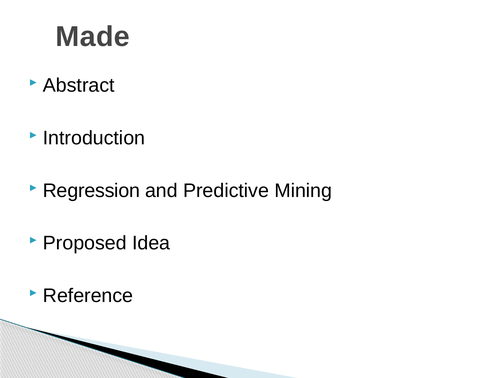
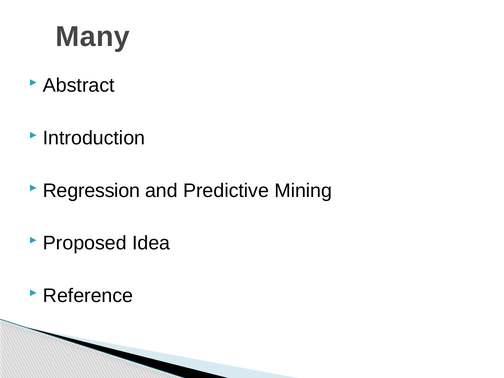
Made: Made -> Many (93, 37)
